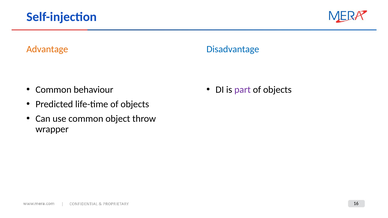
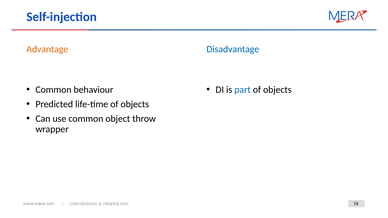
part colour: purple -> blue (243, 90)
